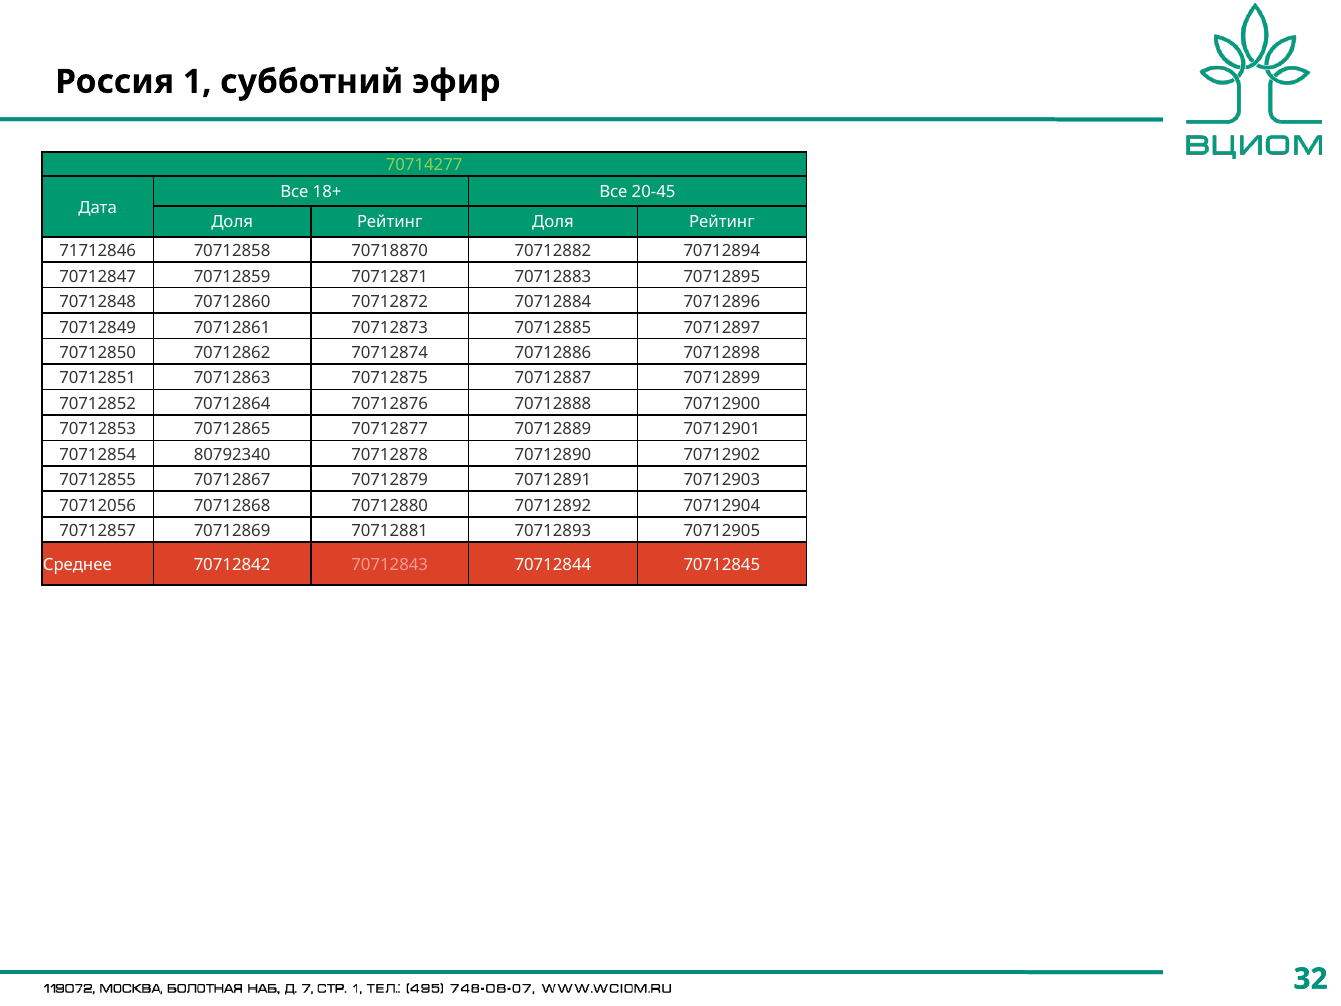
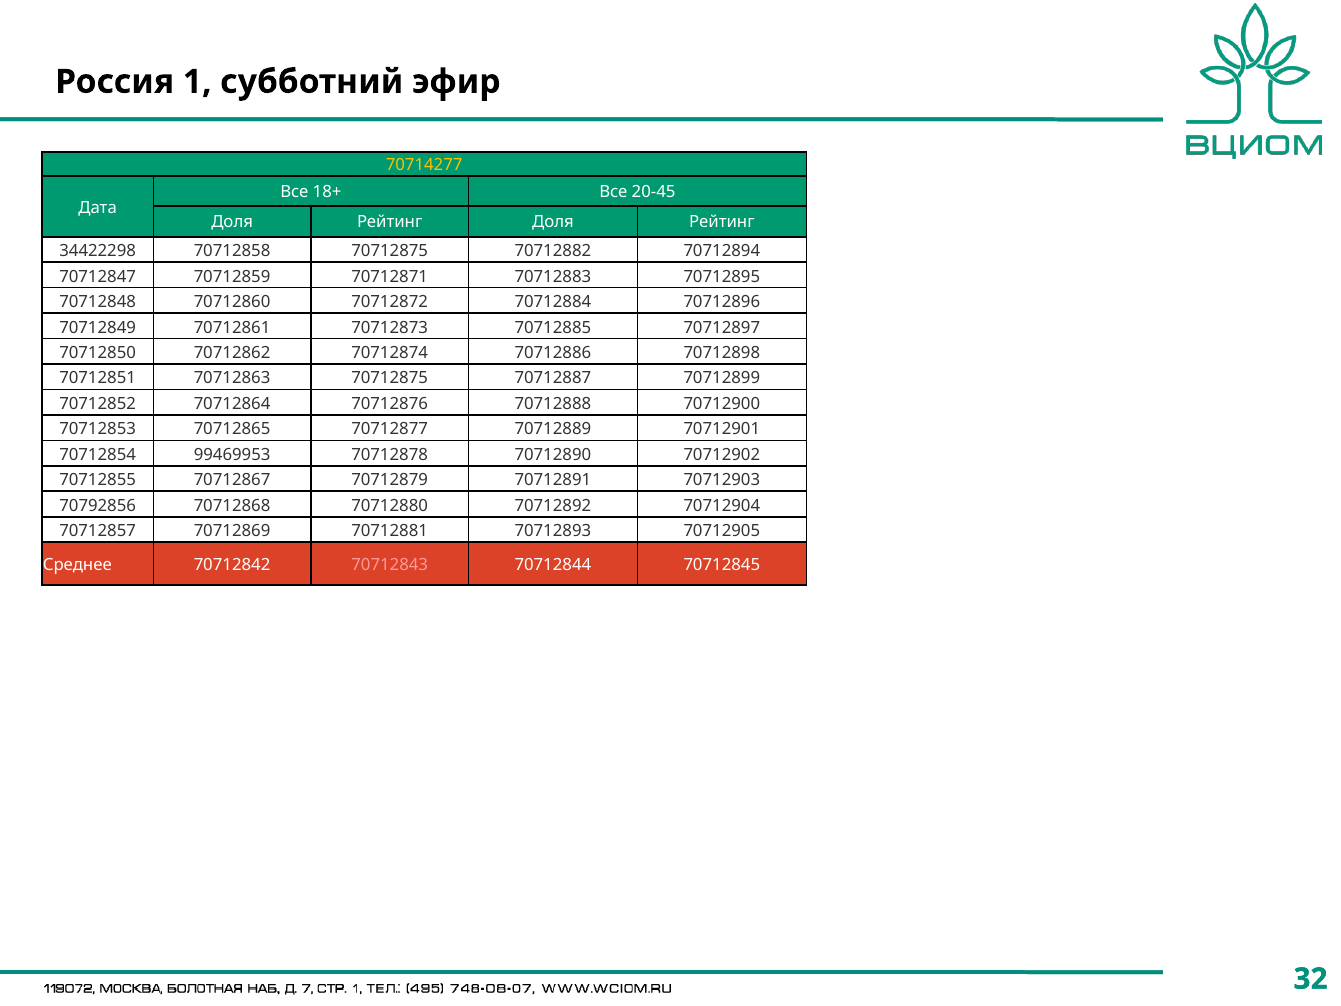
70714277 colour: light green -> yellow (424, 165)
71712846: 71712846 -> 34422298 (98, 251)
70712858 70718870: 70718870 -> 70712875 (390, 251)
80792340: 80792340 -> 99469953 (232, 455)
70712056: 70712056 -> 70792856 (98, 506)
